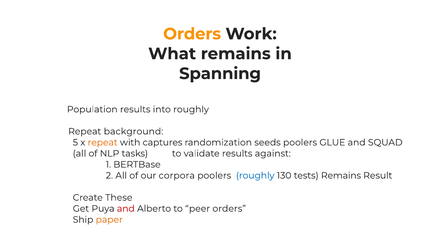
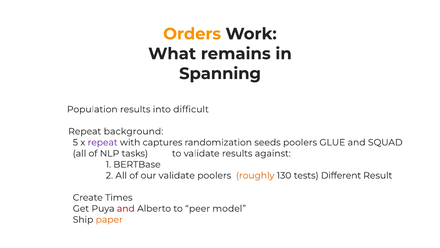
into roughly: roughly -> difficult (191, 109)
repeat colour: orange -> purple (103, 142)
our corpora: corpora -> validate (177, 175)
roughly colour: blue -> orange (255, 175)
tests Remains: Remains -> Different (341, 175)
These: These -> Times (119, 197)
peer orders: orders -> model (229, 208)
